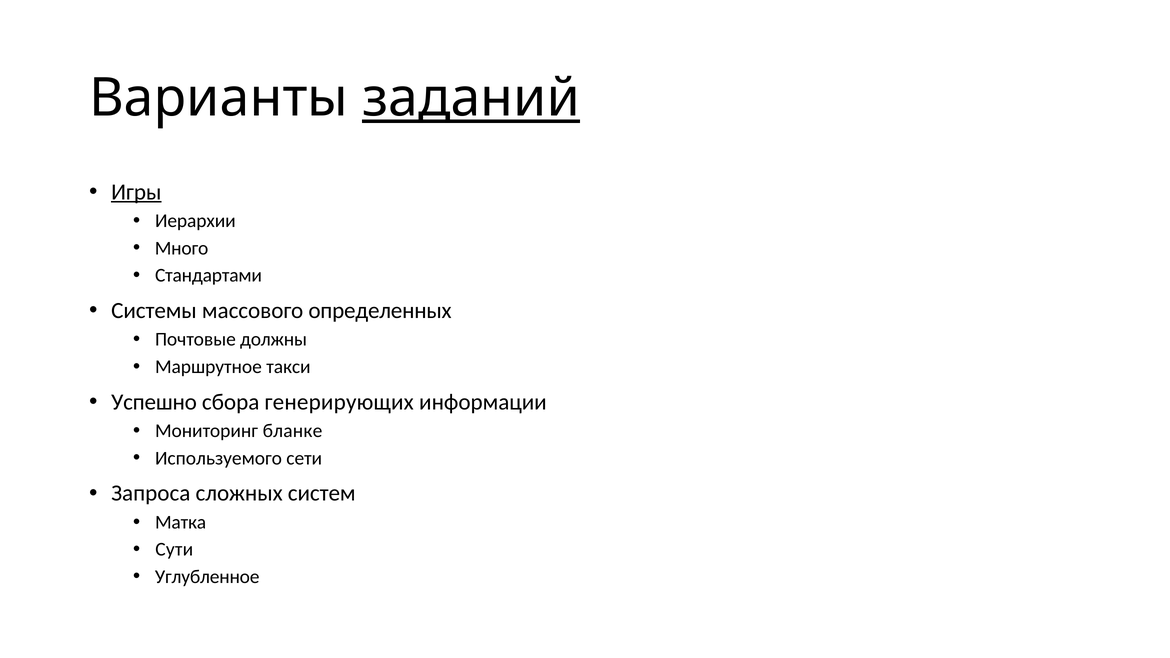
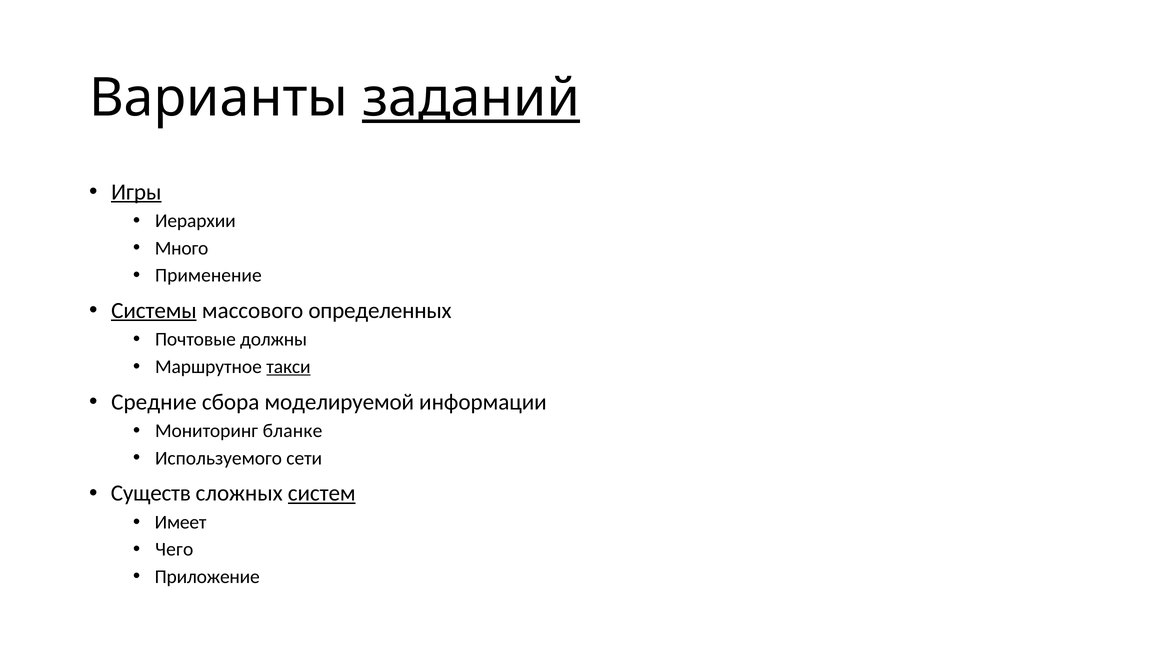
Стандартами: Стандартами -> Применение (208, 275)
Системы underline: none -> present (154, 311)
такси underline: none -> present (288, 367)
Успешно: Успешно -> Средние (154, 402)
генерирующих: генерирующих -> моделируемой (339, 402)
Запроса: Запроса -> Существ (151, 493)
систем underline: none -> present (322, 493)
Матка: Матка -> Имеет (181, 523)
Сути: Сути -> Чего (174, 550)
Углубленное: Углубленное -> Приложение (207, 577)
